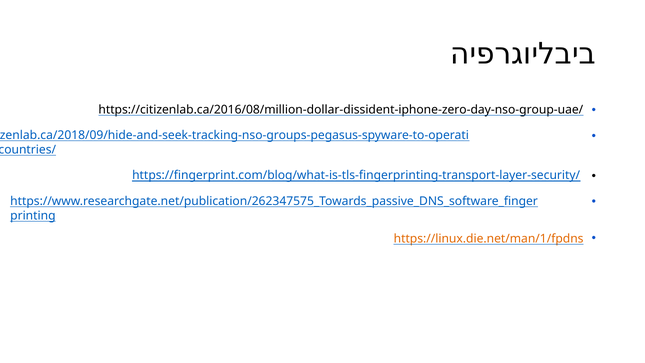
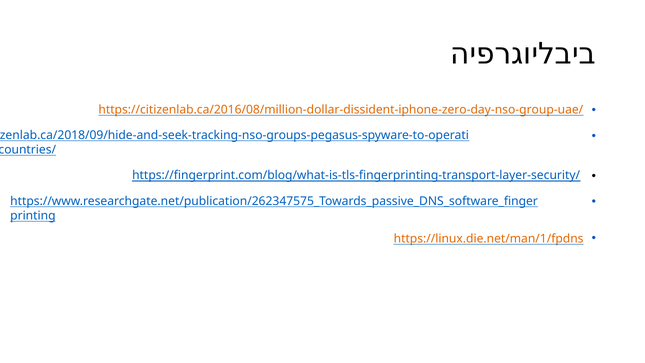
https://citizenlab.ca/2016/08/million-dollar-dissident-iphone-zero-day-nso-group-uae/ colour: black -> orange (341, 110)
